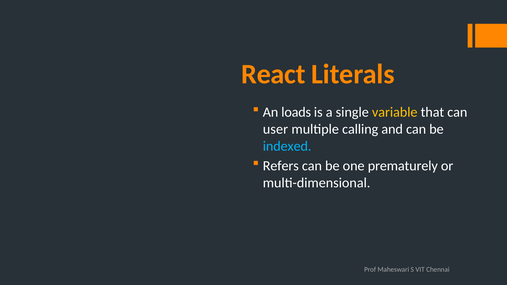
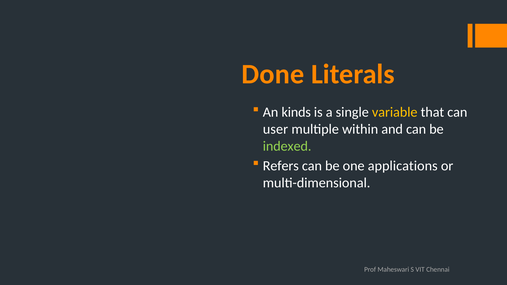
React: React -> Done (273, 74)
loads: loads -> kinds (296, 112)
calling: calling -> within (360, 129)
indexed colour: light blue -> light green (287, 146)
prematurely: prematurely -> applications (403, 166)
